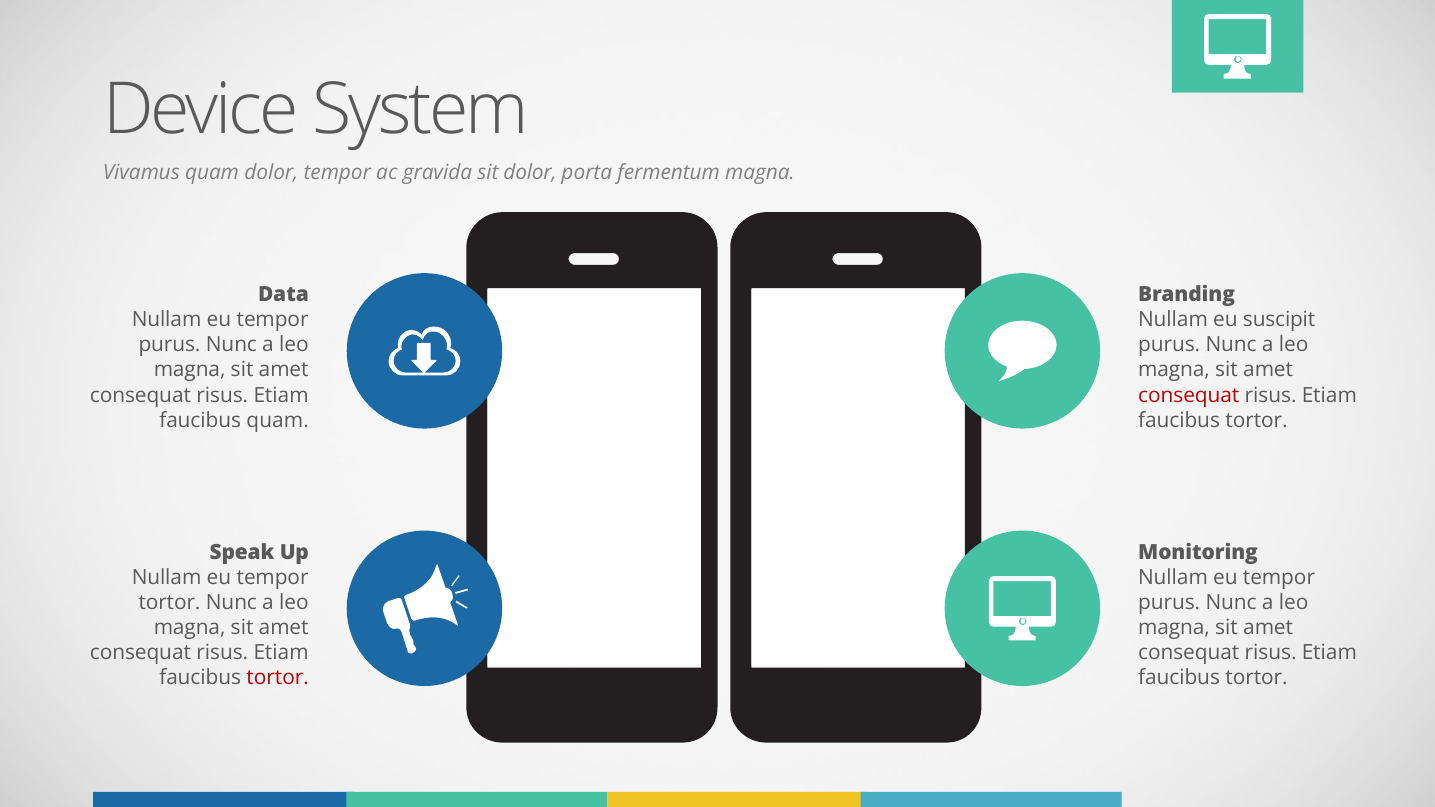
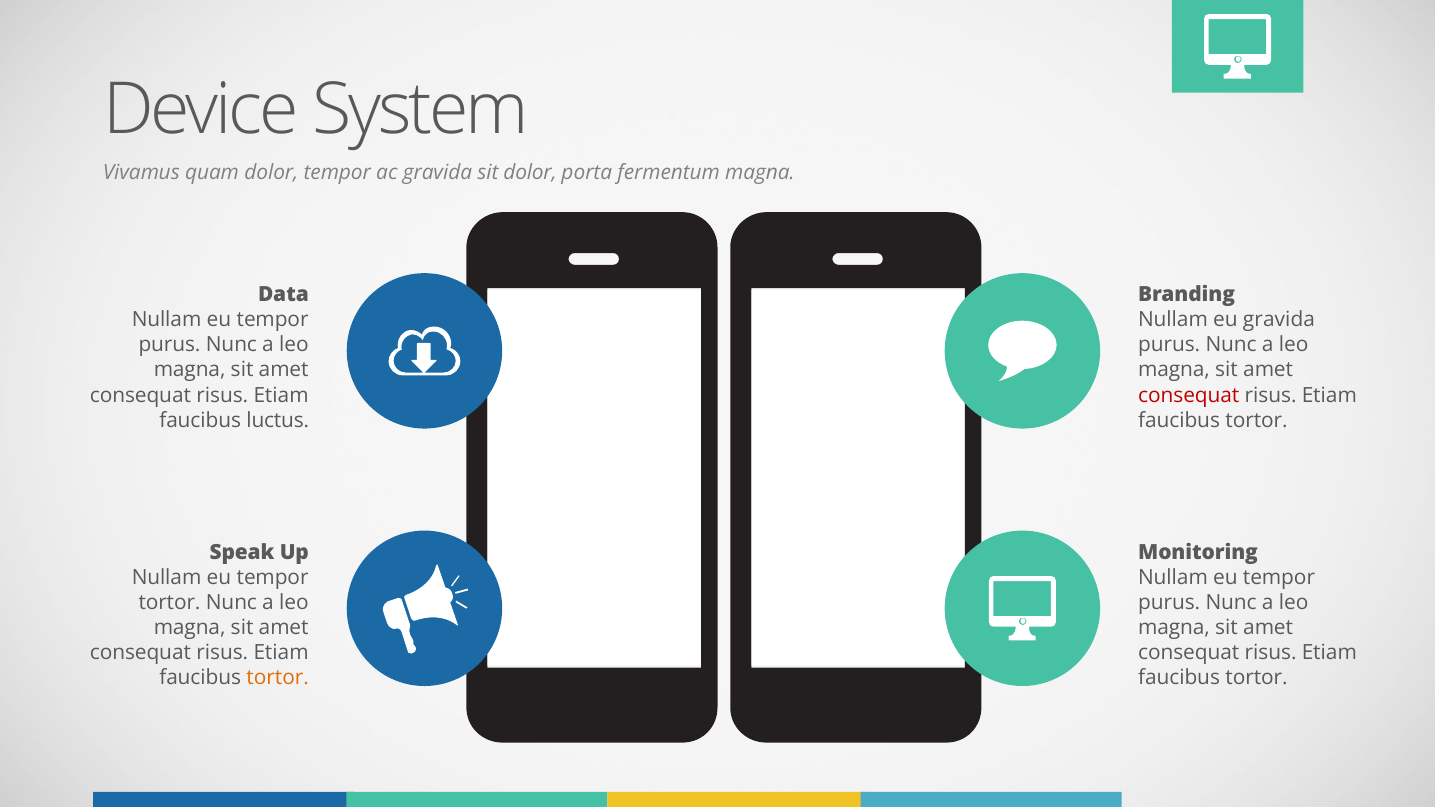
eu suscipit: suscipit -> gravida (1279, 320)
faucibus quam: quam -> luctus (278, 420)
tortor colour: red -> orange (278, 678)
